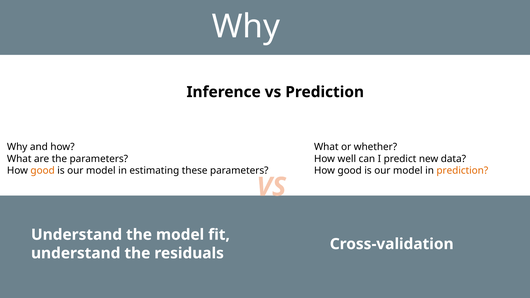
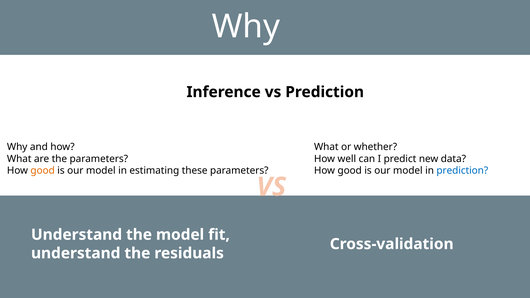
prediction colour: orange -> blue (462, 171)
